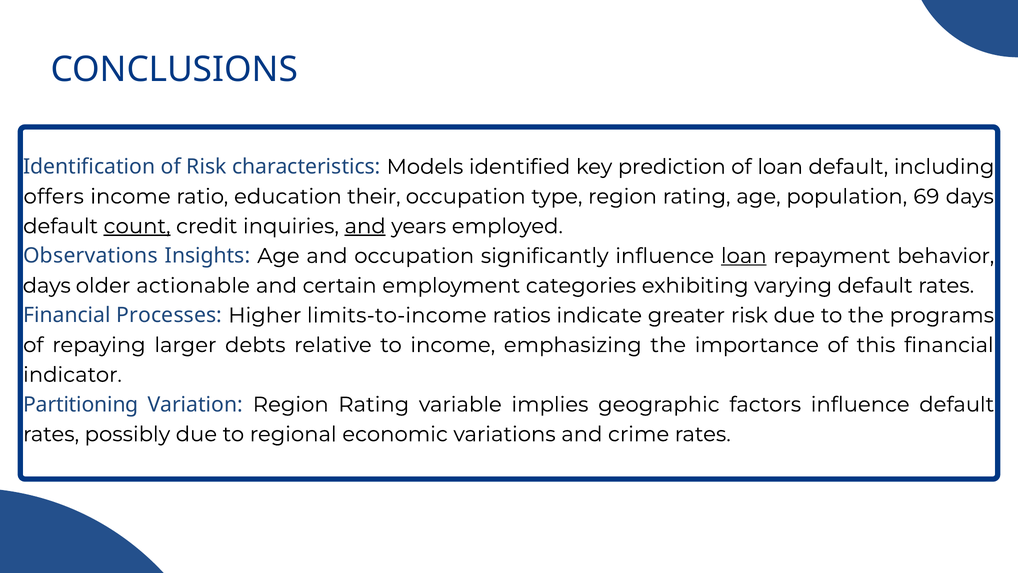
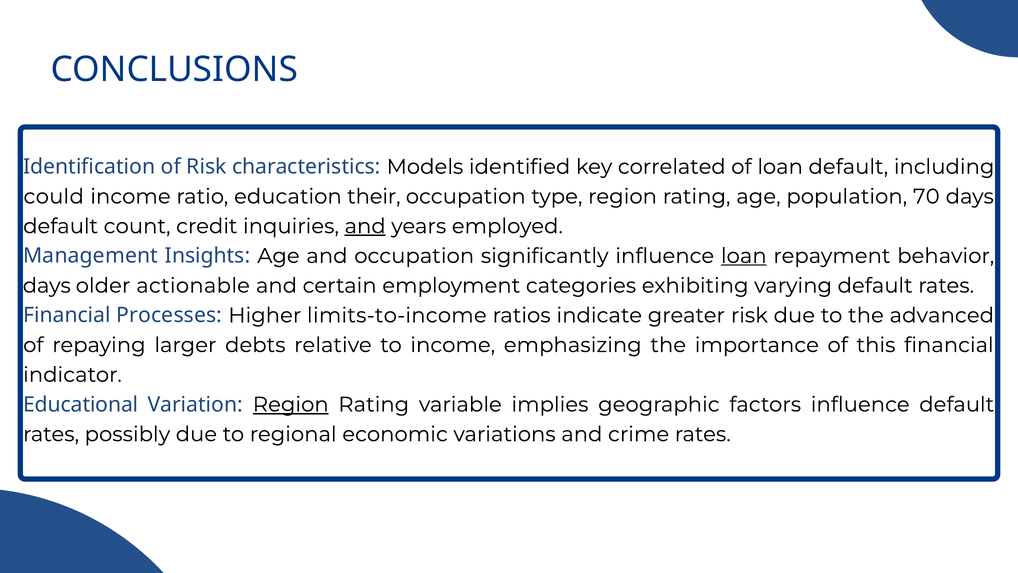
prediction: prediction -> correlated (672, 167)
offers: offers -> could (54, 196)
69: 69 -> 70 (926, 196)
count underline: present -> none (137, 226)
Observations: Observations -> Management (91, 256)
programs: programs -> advanced (942, 315)
Partitioning: Partitioning -> Educational (81, 404)
Region underline: none -> present (291, 404)
